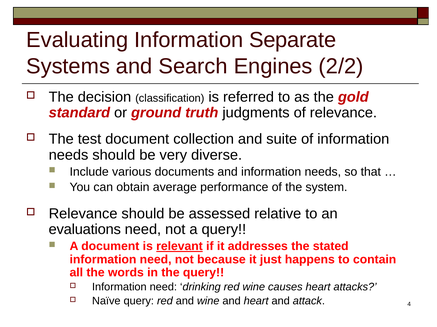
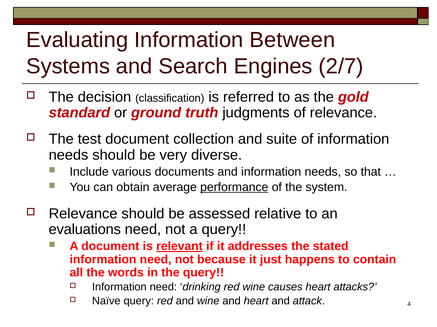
Separate: Separate -> Between (292, 40)
2/2: 2/2 -> 2/7 (341, 66)
performance underline: none -> present (234, 188)
